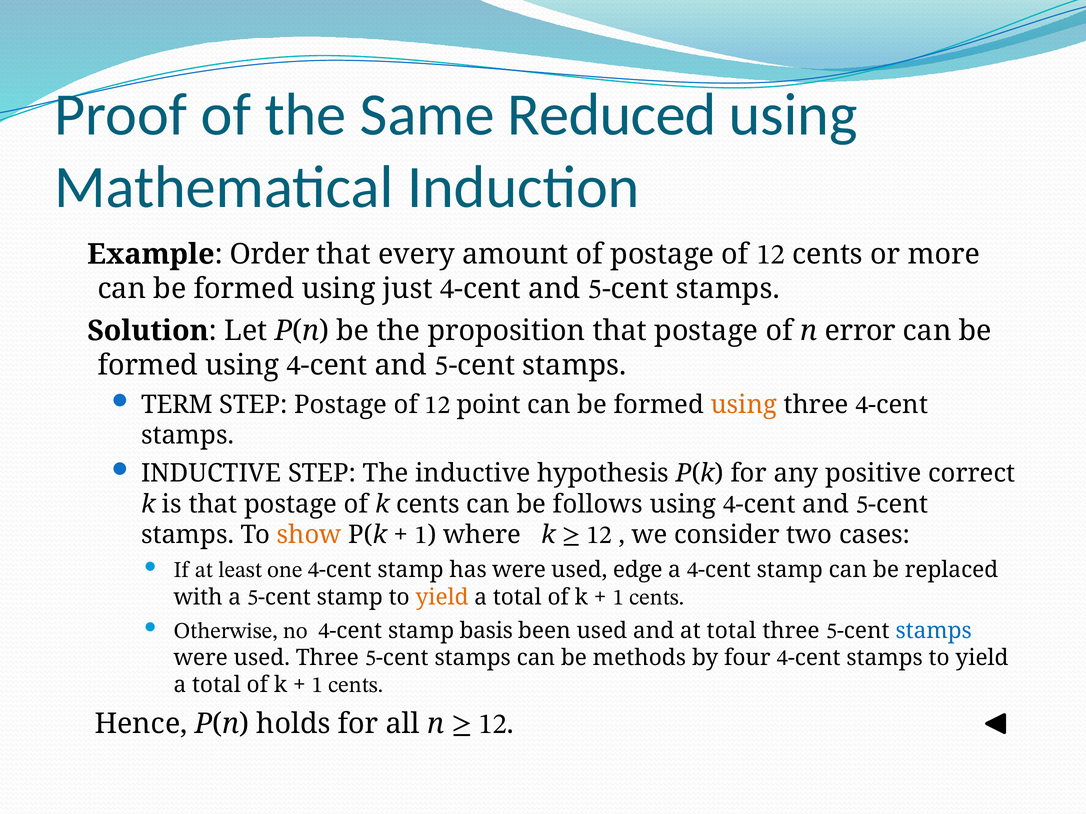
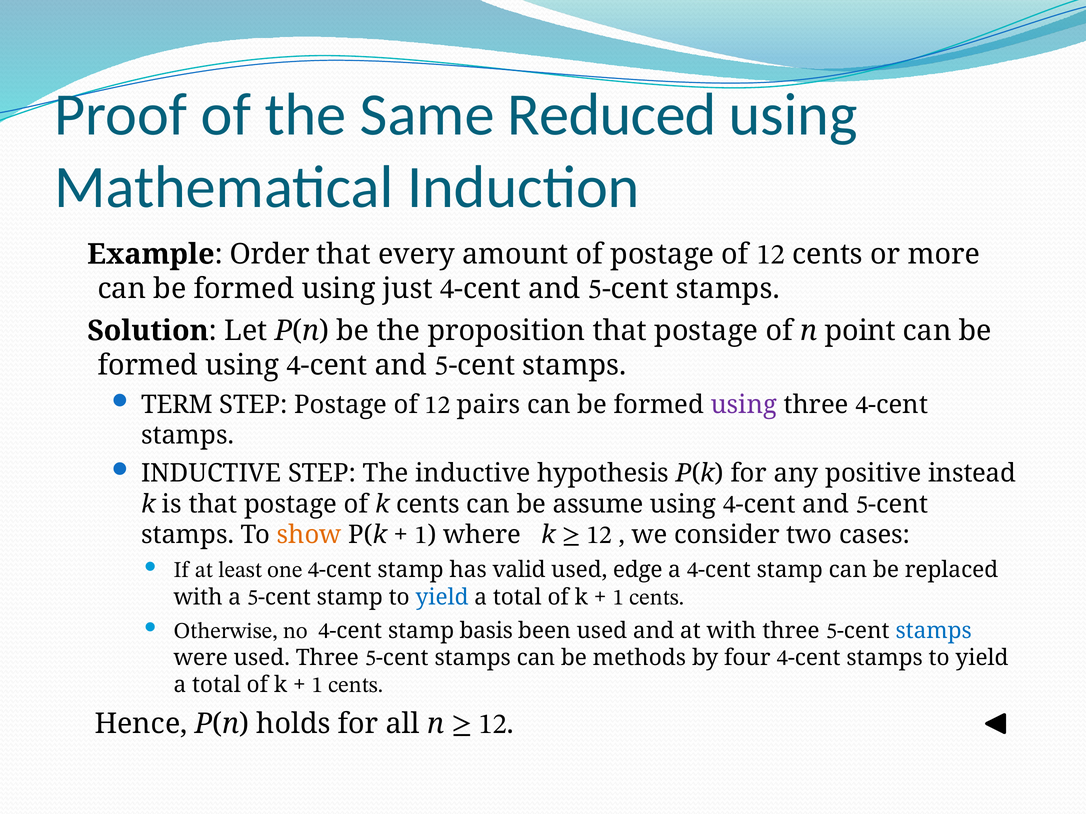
error: error -> point (860, 331)
point: point -> pairs (489, 405)
using colour: orange -> purple (744, 405)
correct: correct -> instead (972, 474)
follows: follows -> assume (598, 505)
has were: were -> valid (519, 570)
yield colour: orange -> blue (442, 598)
at total: total -> with (731, 631)
